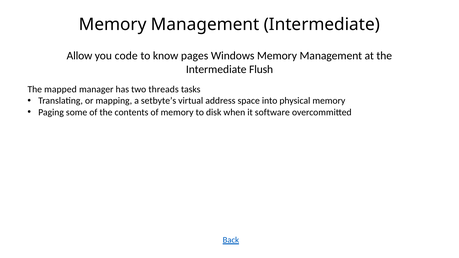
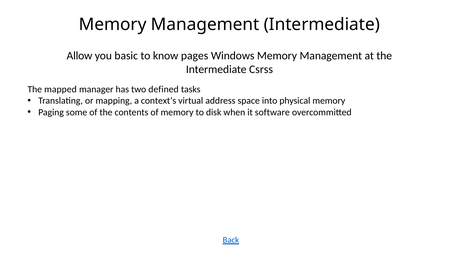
code: code -> basic (126, 56)
Flush: Flush -> Csrss (261, 70)
threads: threads -> defined (164, 89)
setbyte’s: setbyte’s -> context’s (159, 101)
